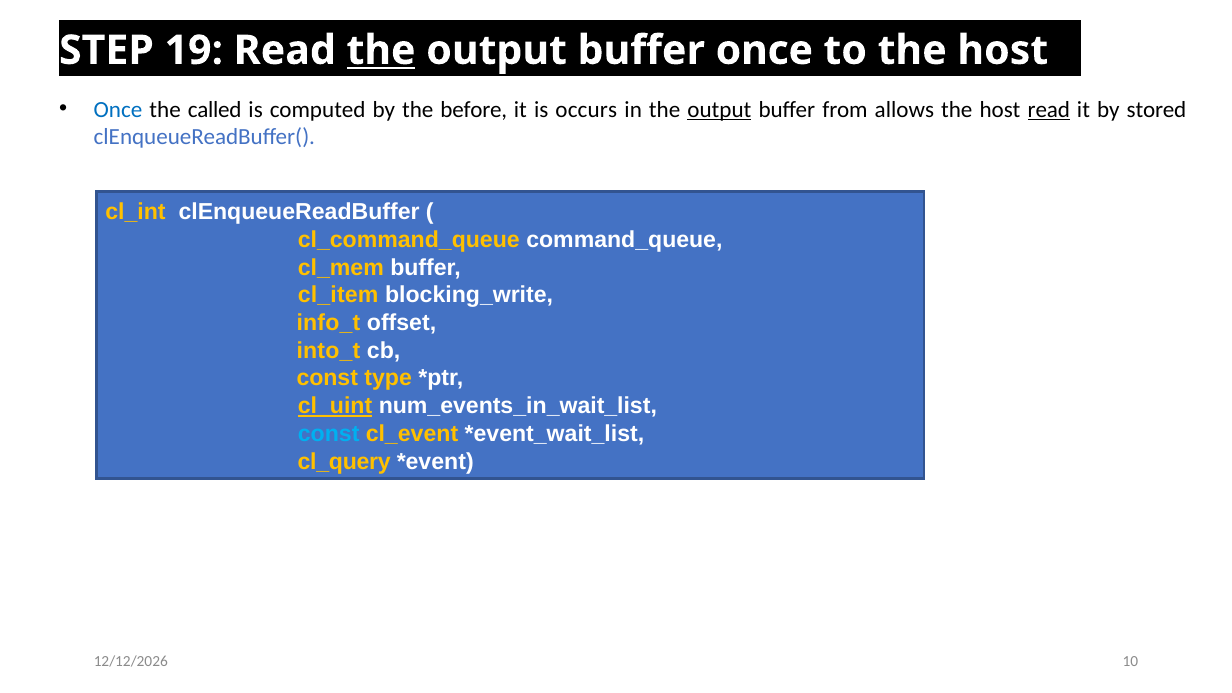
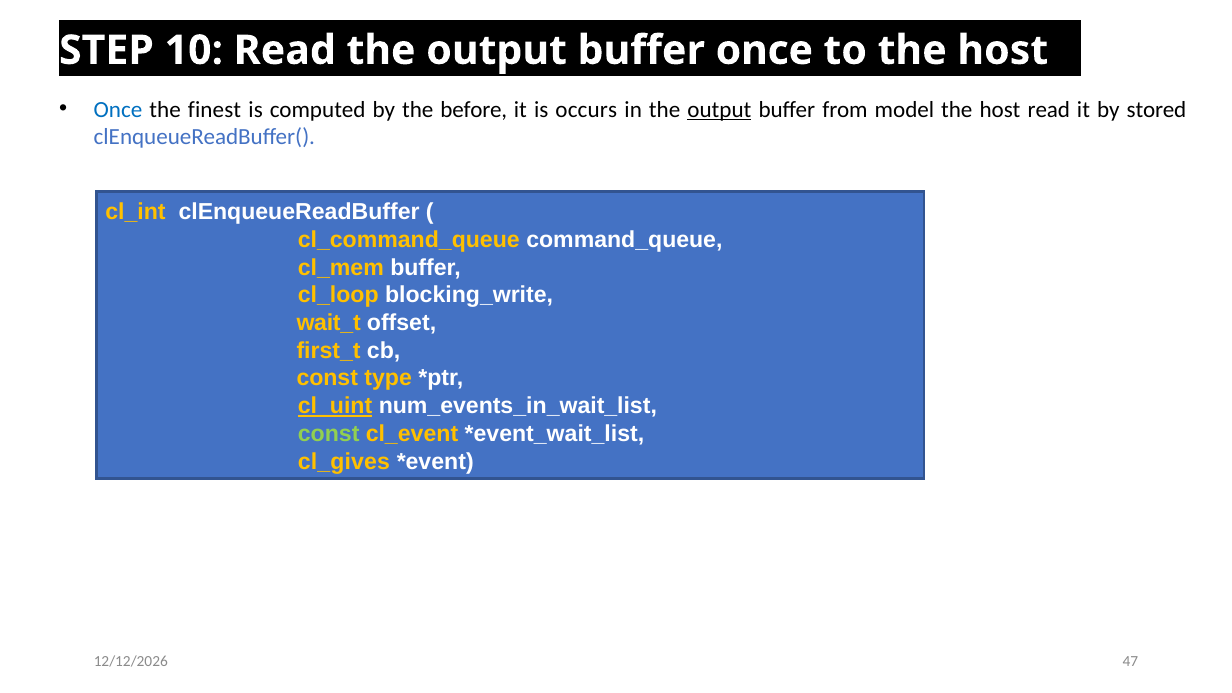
19: 19 -> 10 (194, 50)
the underline: present -> none (381, 50)
called: called -> finest (215, 109)
allows: allows -> model (904, 109)
read underline: present -> none (1049, 109)
cl_item: cl_item -> cl_loop (338, 295)
info_t: info_t -> wait_t (329, 323)
into_t: into_t -> first_t (329, 351)
const colour: light blue -> light green (329, 434)
cl_query: cl_query -> cl_gives (344, 461)
10: 10 -> 47 (1130, 662)
